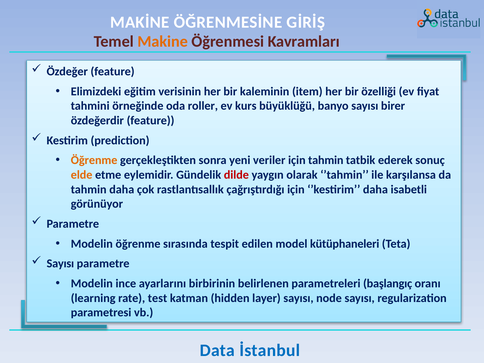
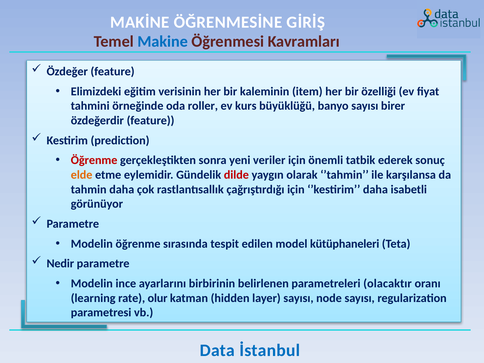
Makine colour: orange -> blue (163, 41)
Öğrenme colour: orange -> red (94, 160)
için tahmin: tahmin -> önemli (326, 160)
Sayısı: Sayısı -> Nedir (60, 264)
başlangıç: başlangıç -> olacaktır (388, 284)
test: test -> olur (158, 298)
